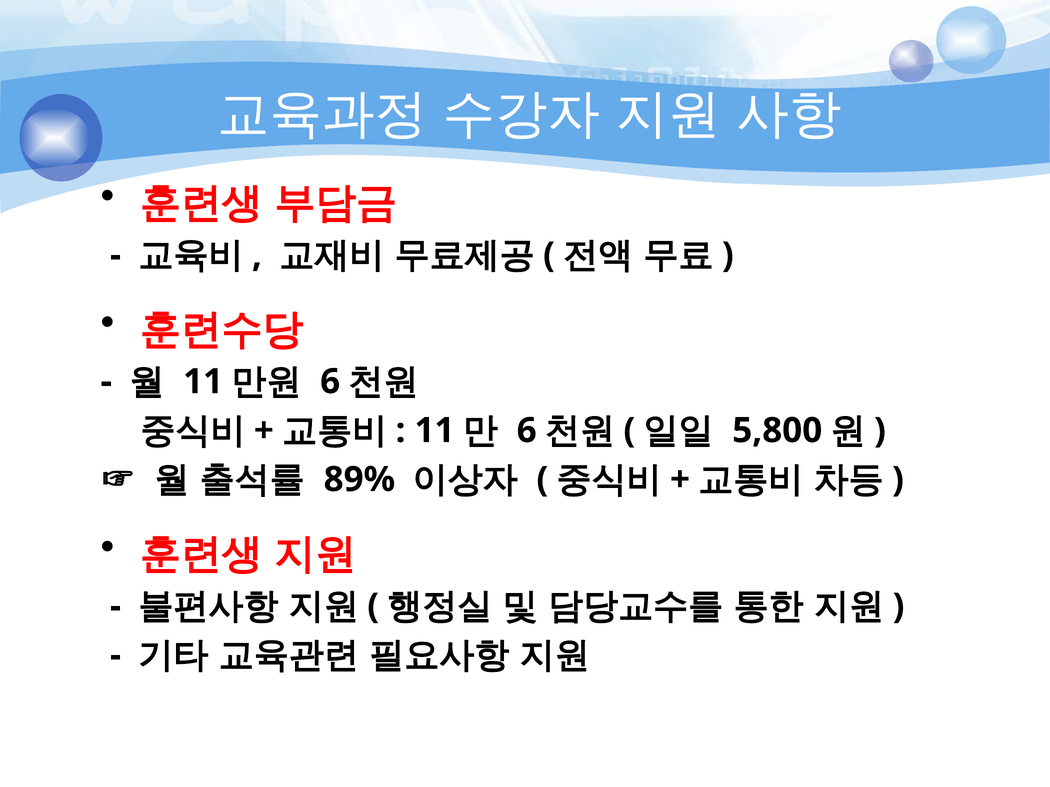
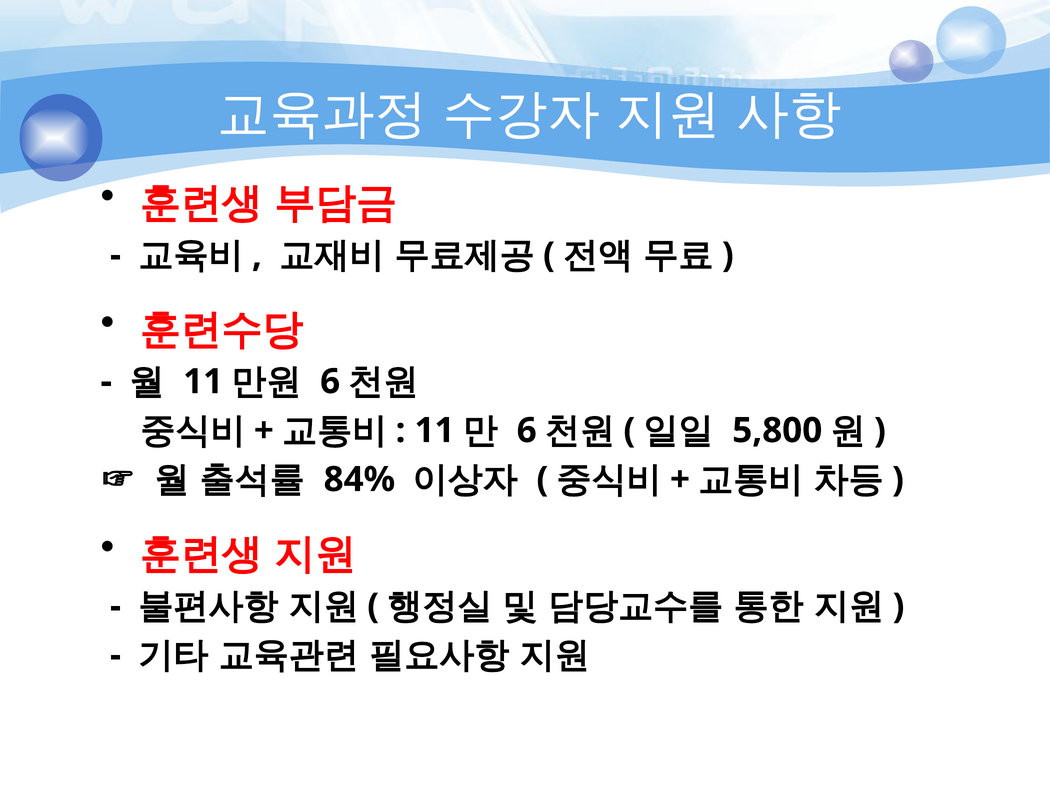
89%: 89% -> 84% (359, 480)
